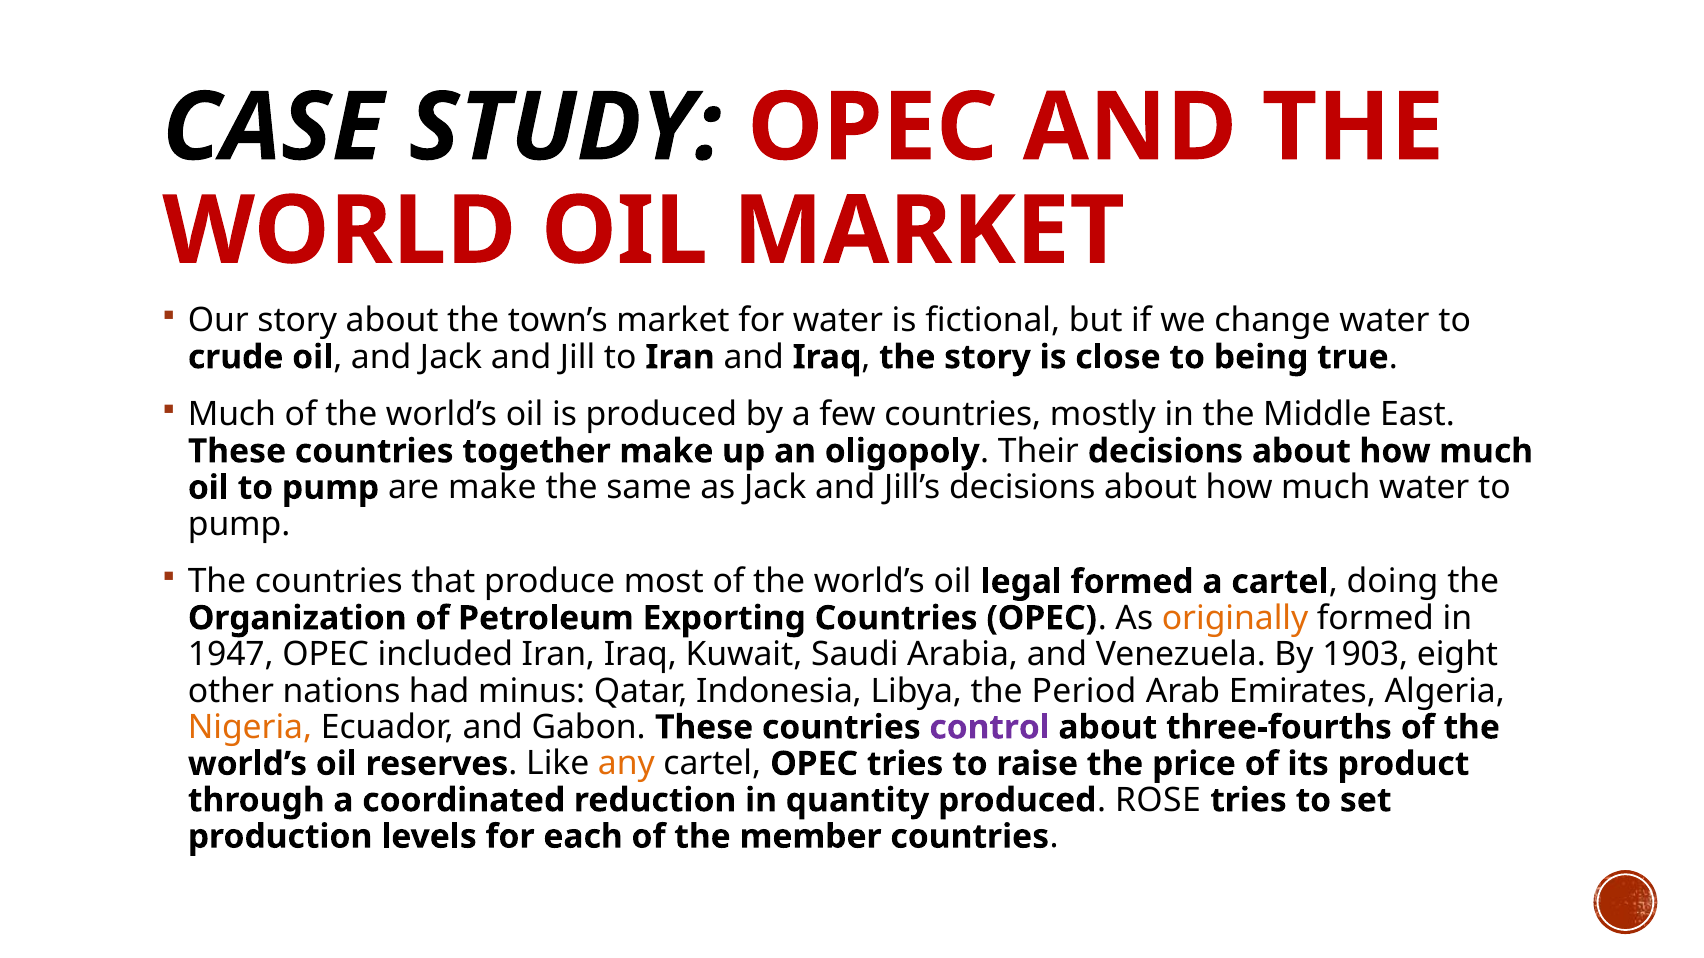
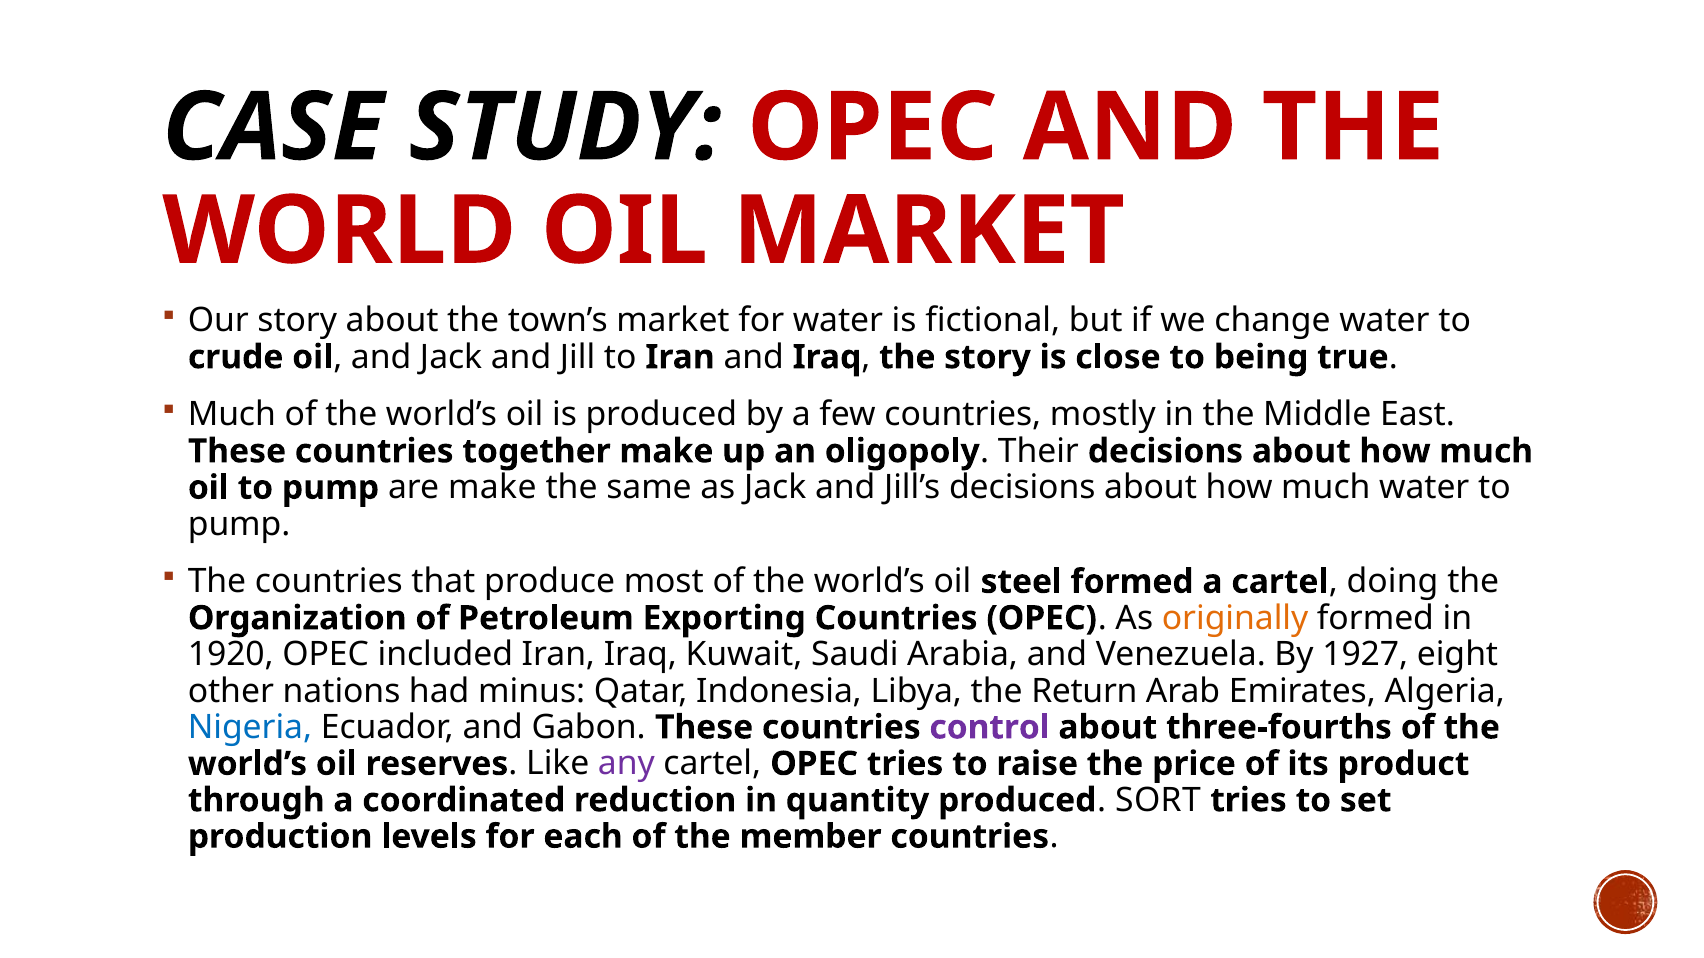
legal: legal -> steel (1021, 582)
1947: 1947 -> 1920 (231, 655)
1903: 1903 -> 1927 (1365, 655)
Period: Period -> Return (1084, 691)
Nigeria colour: orange -> blue (250, 728)
any colour: orange -> purple (626, 764)
ROSE: ROSE -> SORT (1158, 801)
